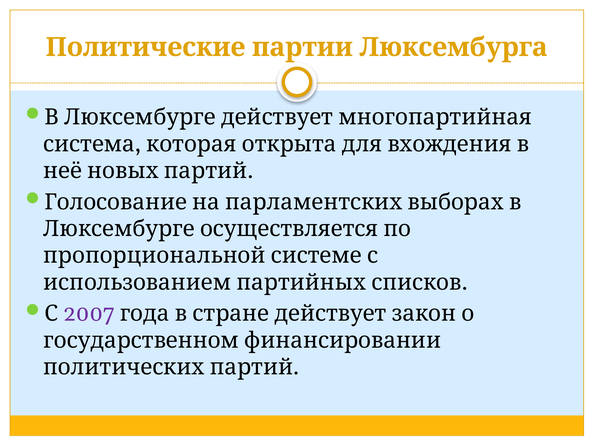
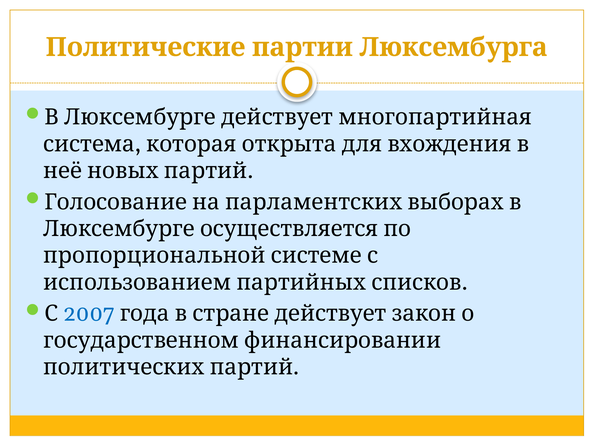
2007 colour: purple -> blue (89, 313)
